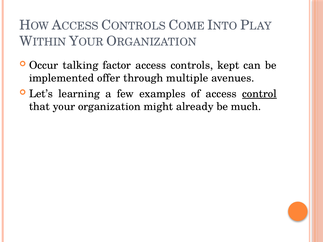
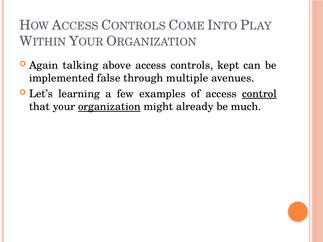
Occur: Occur -> Again (44, 65)
factor: factor -> above (117, 65)
offer: offer -> false (109, 78)
organization underline: none -> present (109, 107)
